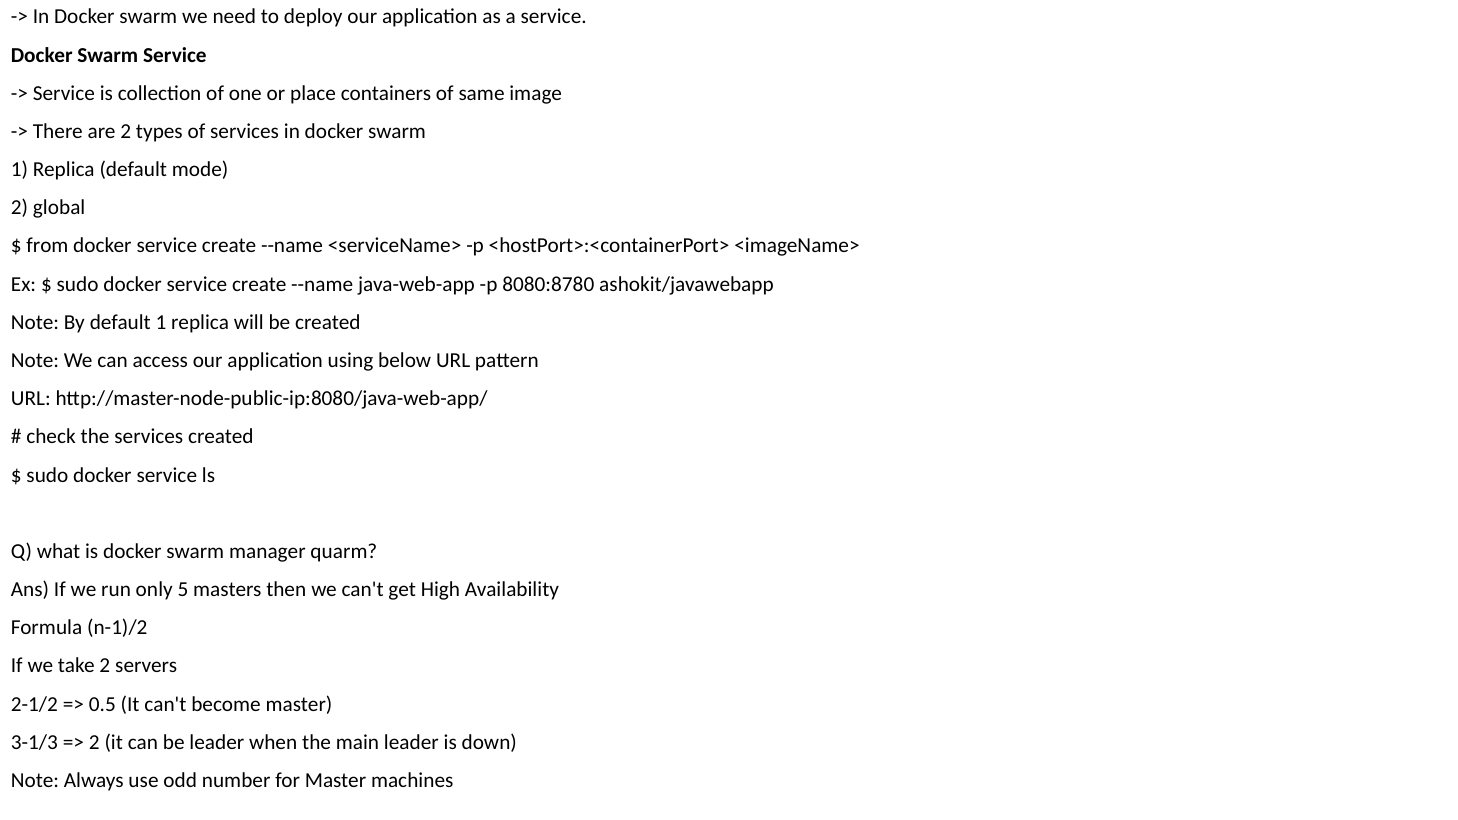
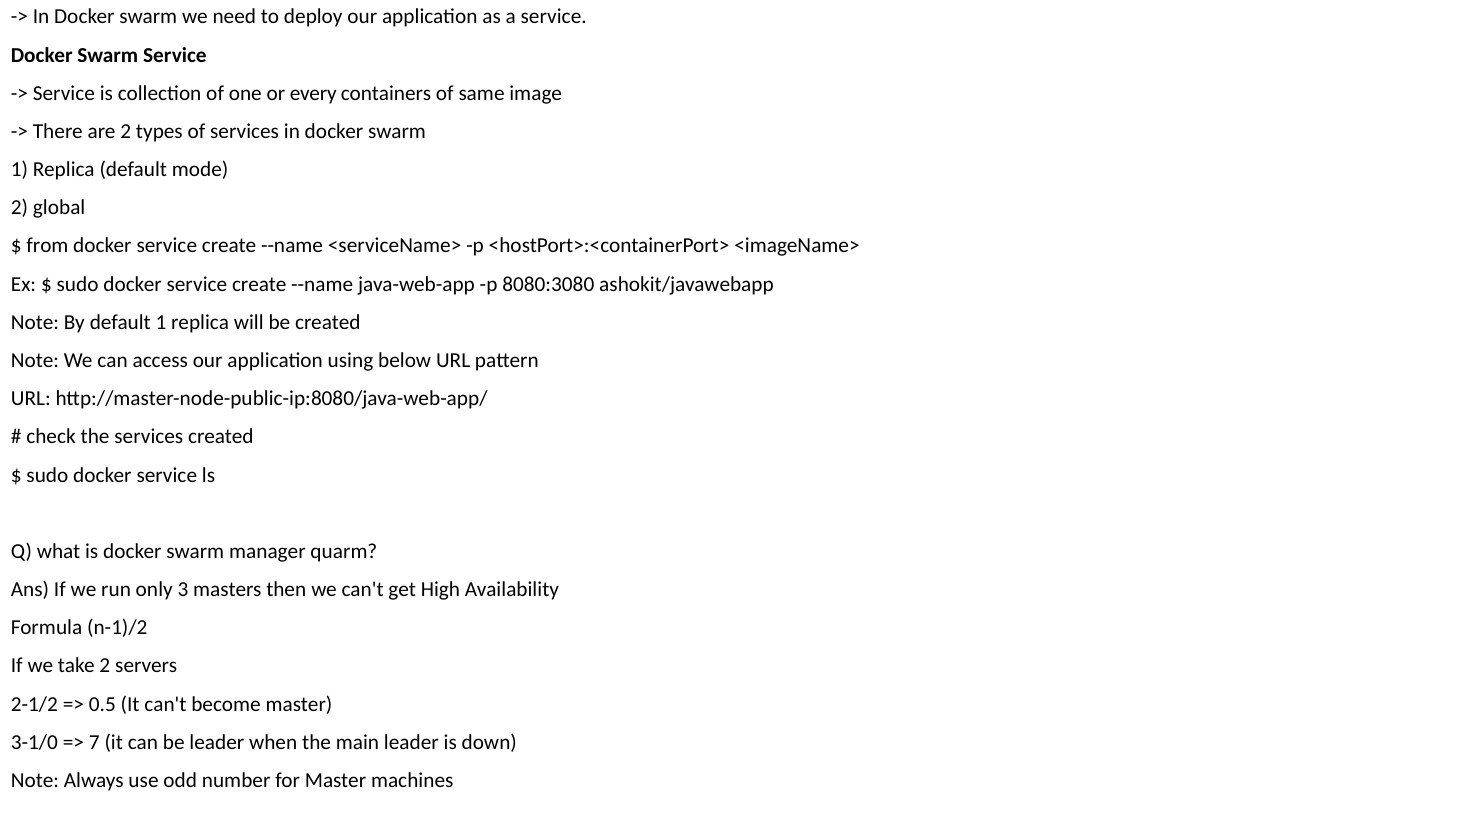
place: place -> every (313, 93)
8080:8780: 8080:8780 -> 8080:3080 (548, 284)
5: 5 -> 3 (183, 590)
3-1/3: 3-1/3 -> 3-1/0 (34, 742)
2: 2 -> 7 (94, 742)
